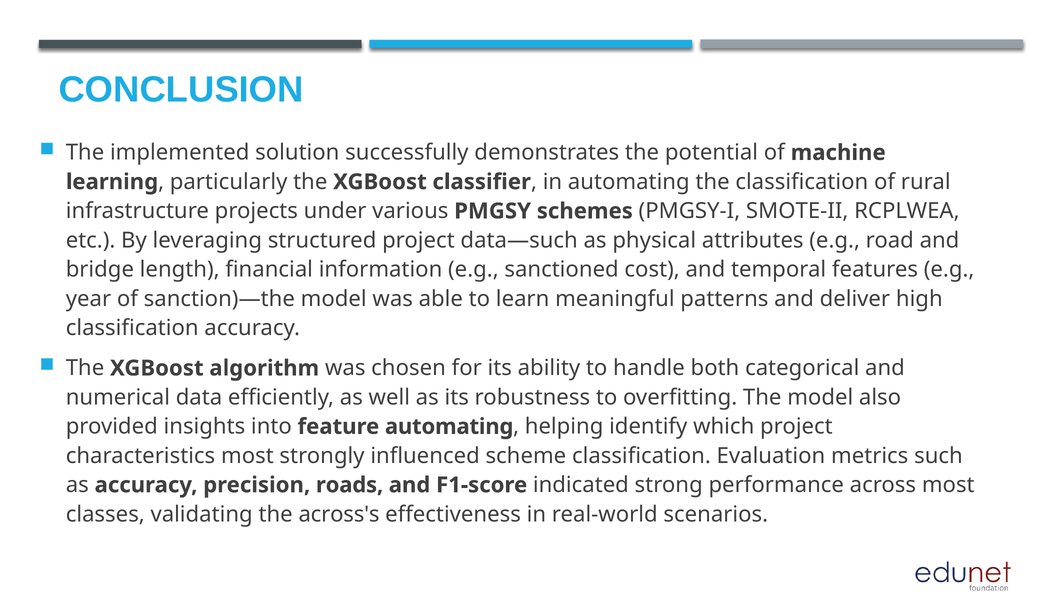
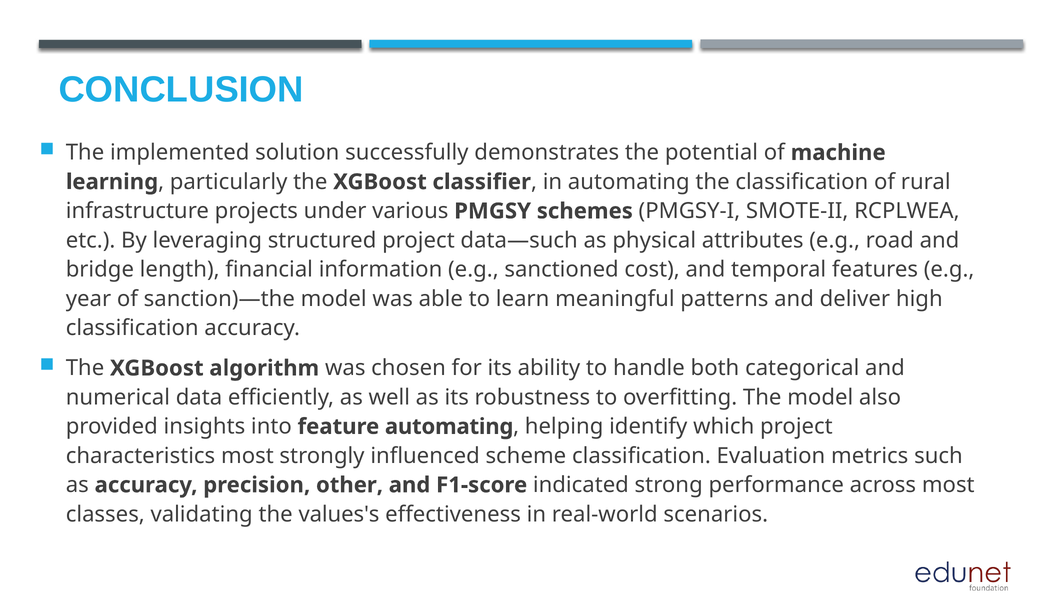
roads: roads -> other (350, 485)
across's: across's -> values's (339, 515)
